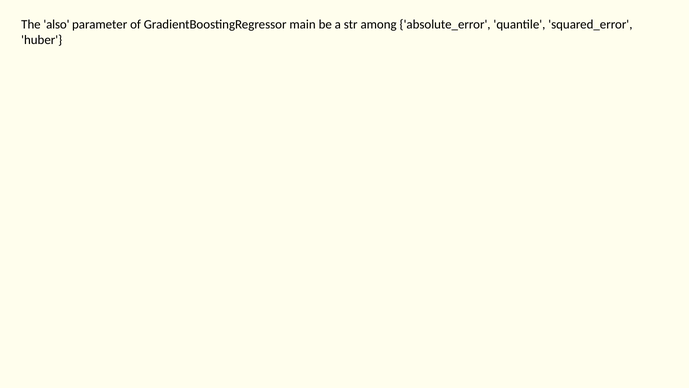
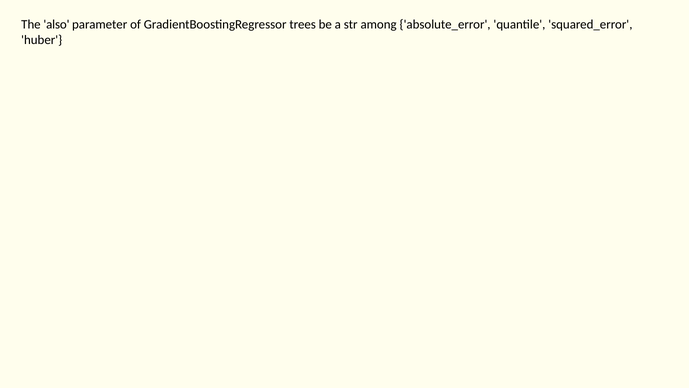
main: main -> trees (303, 24)
